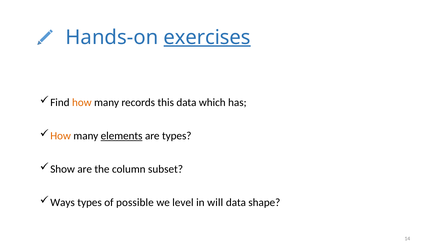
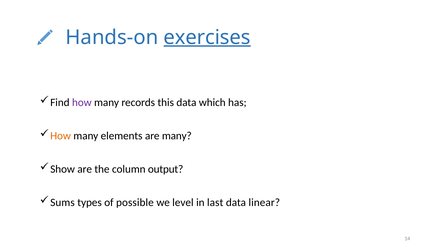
how colour: orange -> purple (82, 102)
elements underline: present -> none (122, 136)
are types: types -> many (177, 136)
subset: subset -> output (166, 169)
Ways: Ways -> Sums (62, 202)
will: will -> last (215, 202)
shape: shape -> linear (264, 202)
